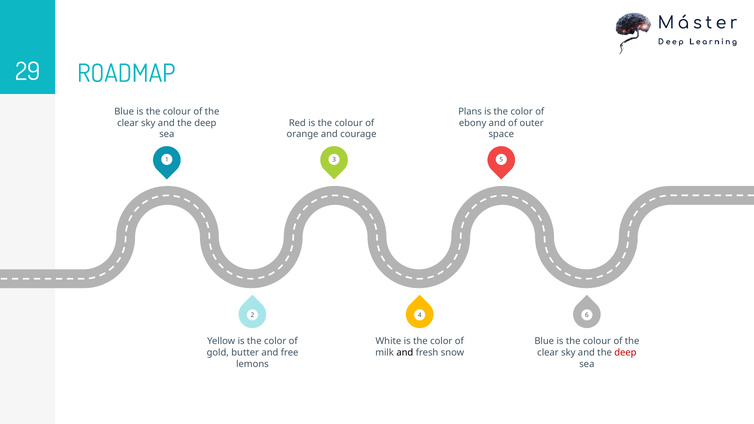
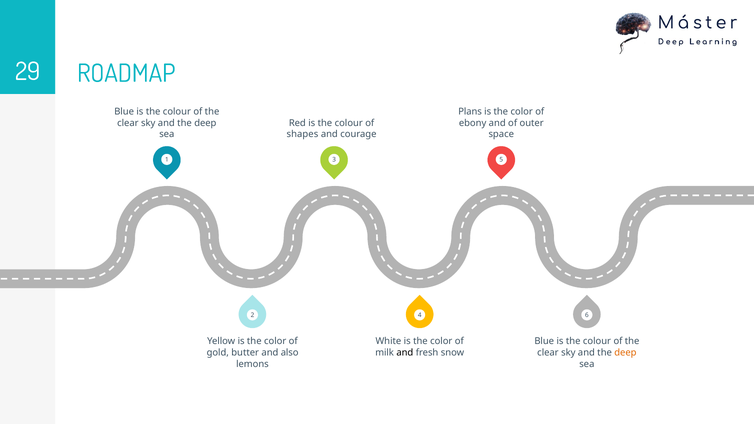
orange: orange -> shapes (302, 134)
free: free -> also (290, 353)
deep colour: red -> orange (625, 353)
